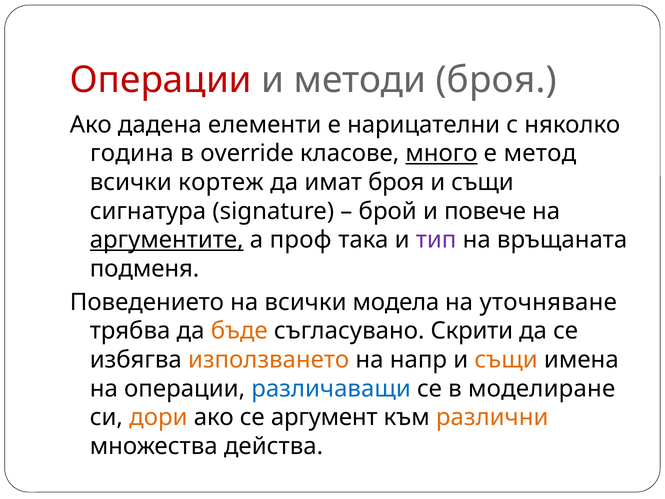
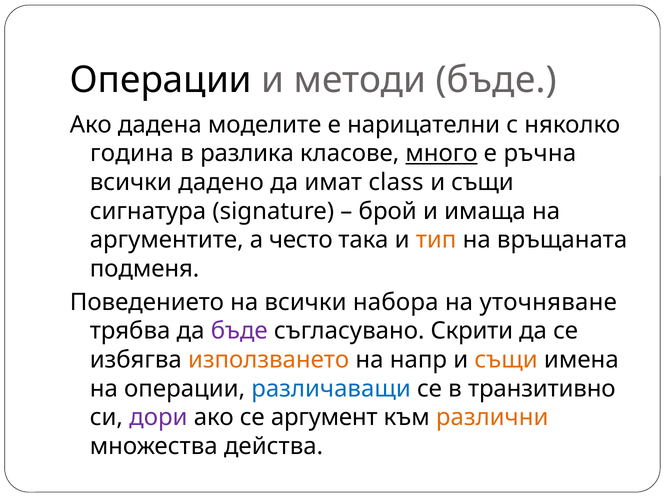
Операции colour: red -> black (161, 80)
методи броя: броя -> бъде (496, 80)
елементи: елементи -> моделите (265, 125)
override: override -> разлика (247, 153)
метод: метод -> ръчна (540, 153)
кортеж: кортеж -> дадено (221, 182)
имат броя: броя -> class (396, 182)
повече: повече -> имаща (485, 211)
аргументите underline: present -> none (167, 240)
проф: проф -> често (301, 240)
тип colour: purple -> orange (436, 240)
модела: модела -> набора (396, 302)
бъде colour: orange -> purple (239, 331)
моделиране: моделиране -> транзитивно (542, 388)
дори colour: orange -> purple (158, 417)
